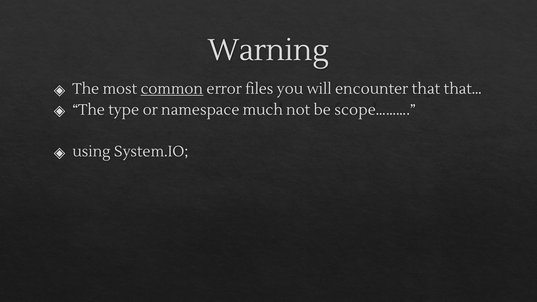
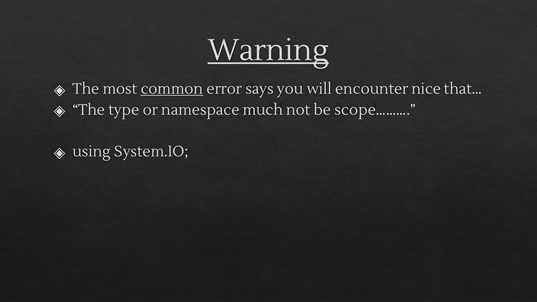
Warning underline: none -> present (268, 50)
files: files -> says (260, 89)
that: that -> nice (426, 89)
